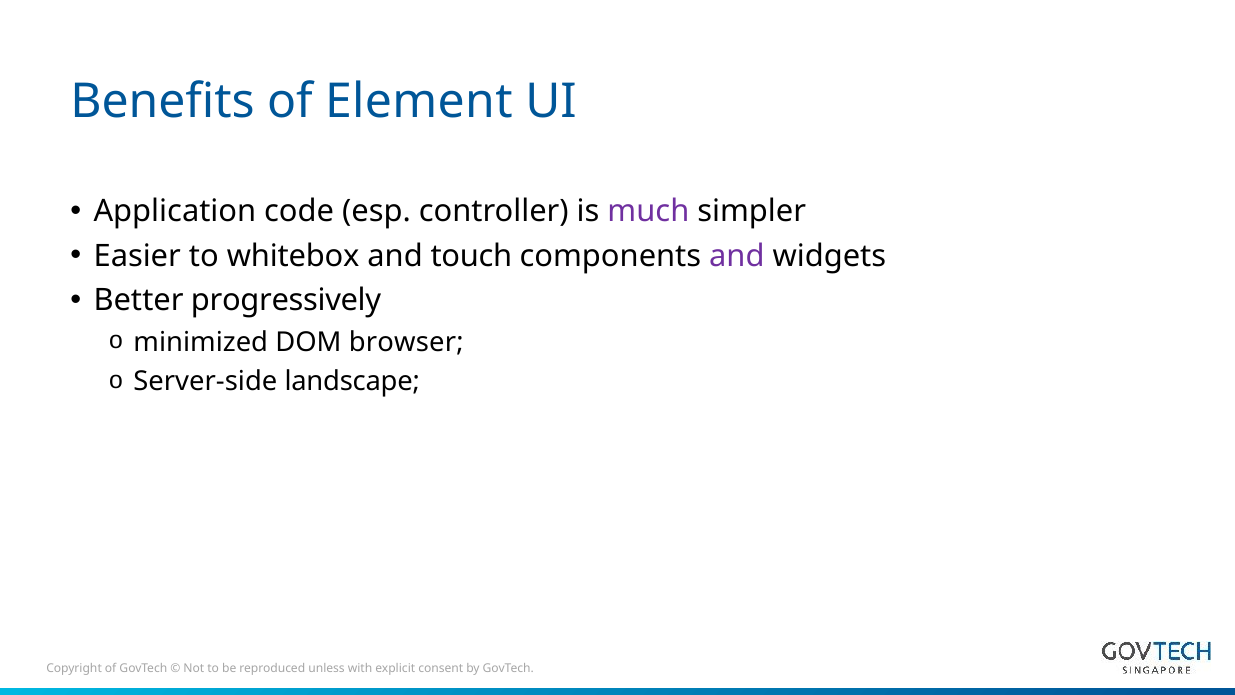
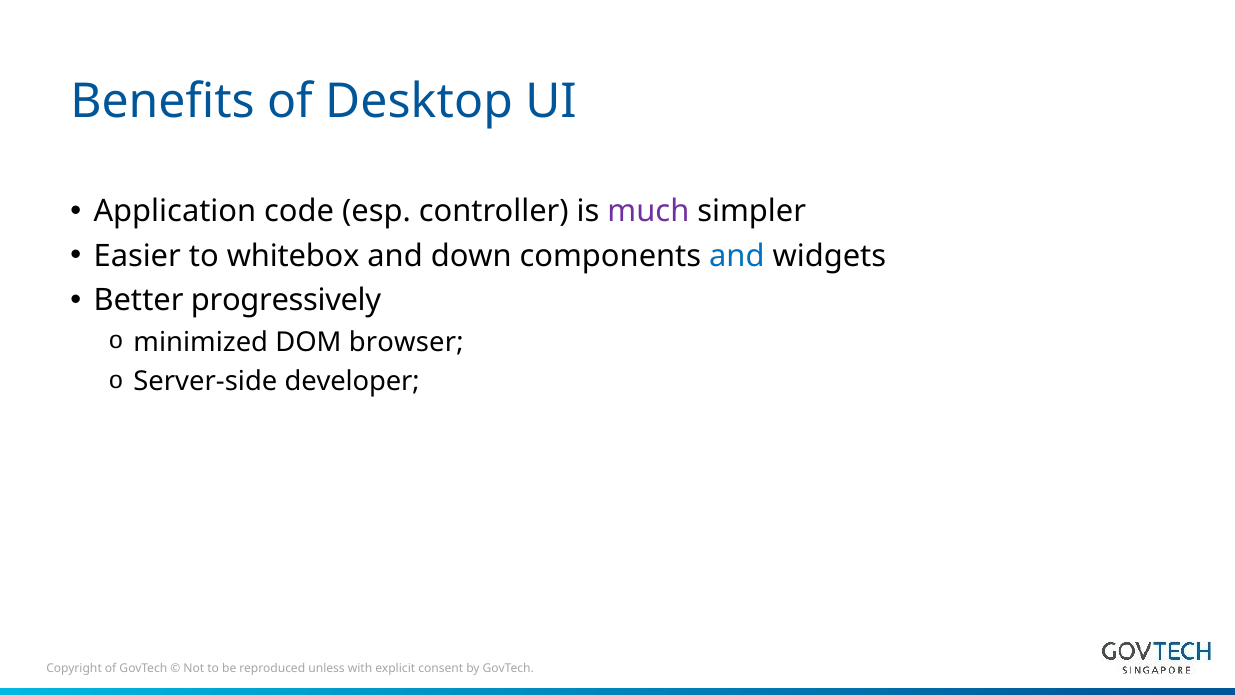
Element: Element -> Desktop (419, 101)
touch: touch -> down (471, 256)
and colour: purple -> blue (737, 256)
landscape: landscape -> developer (352, 381)
